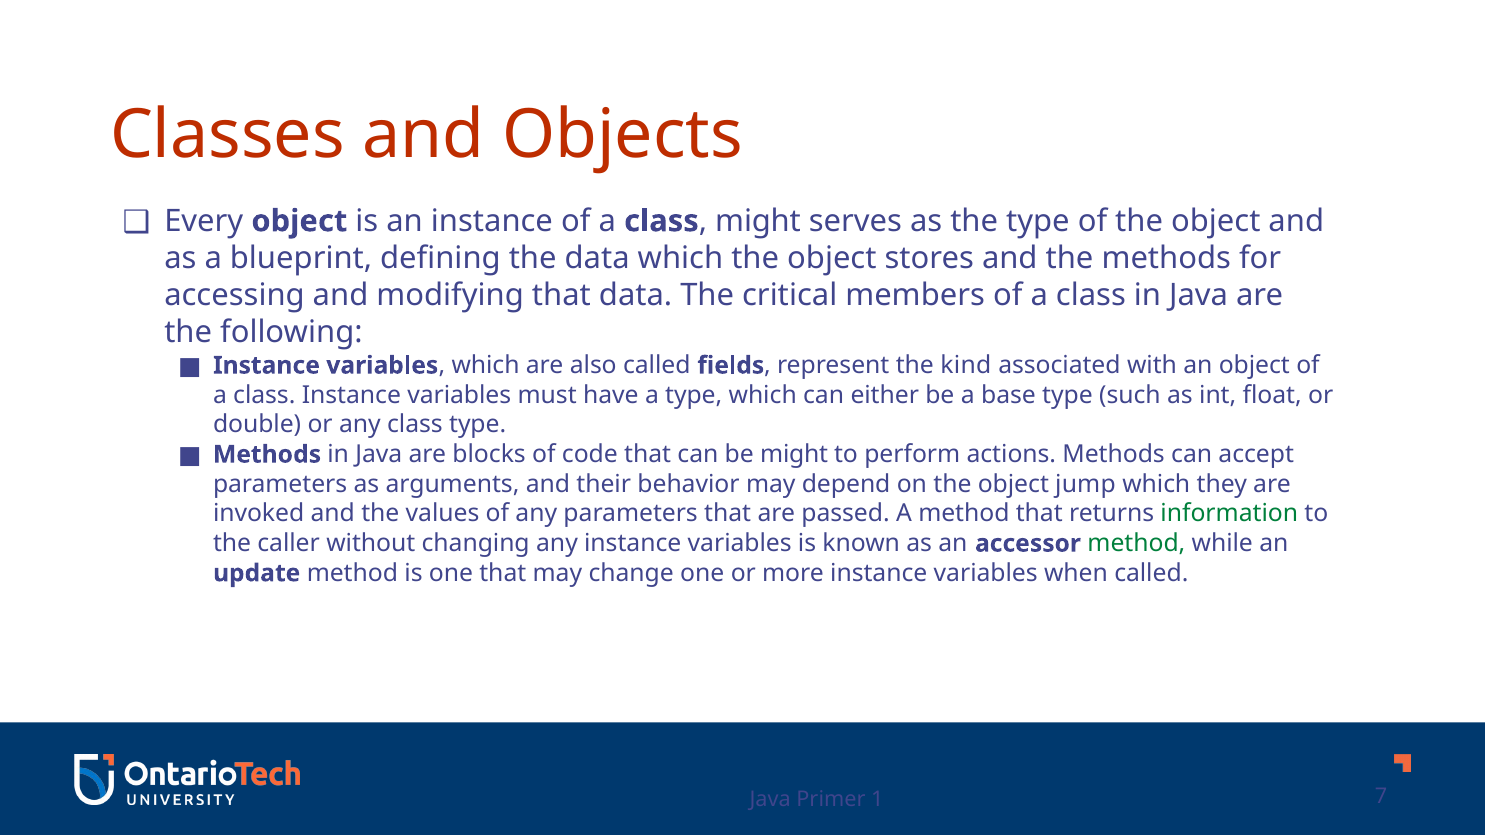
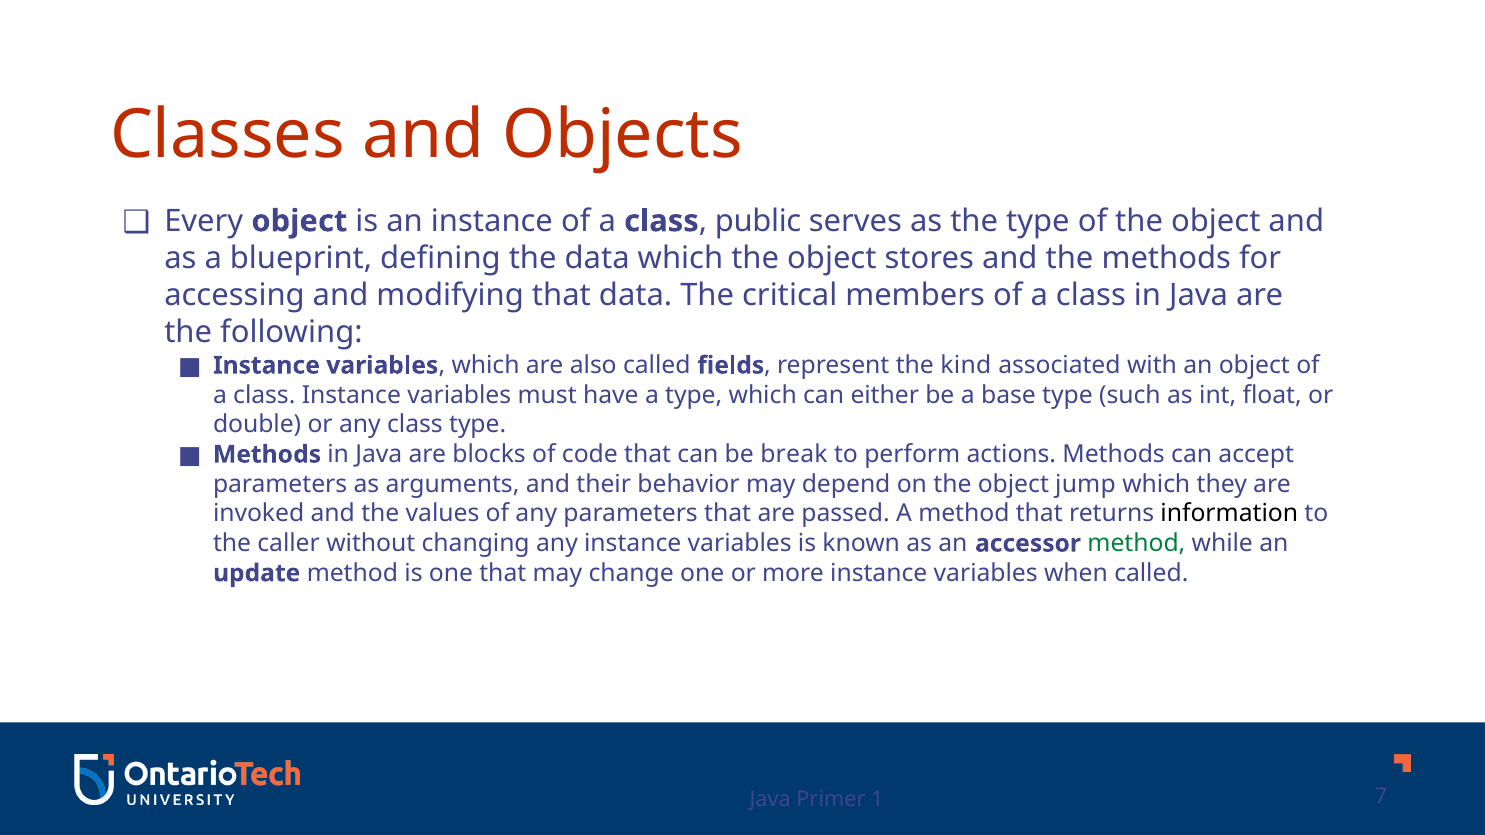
might: might -> public (758, 221)
be might: might -> break (794, 455)
information colour: green -> black (1229, 514)
